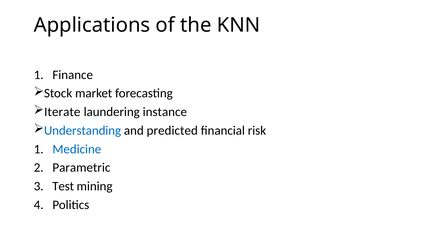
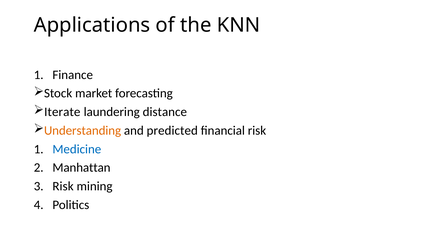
instance: instance -> distance (165, 112)
Understanding colour: blue -> orange (83, 131)
Parametric: Parametric -> Manhattan (81, 168)
Test: Test -> Risk (63, 186)
